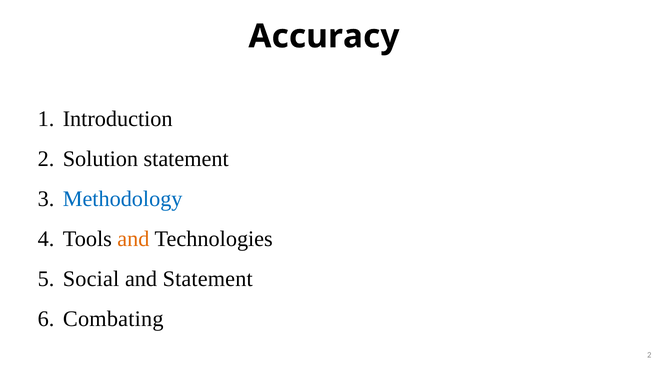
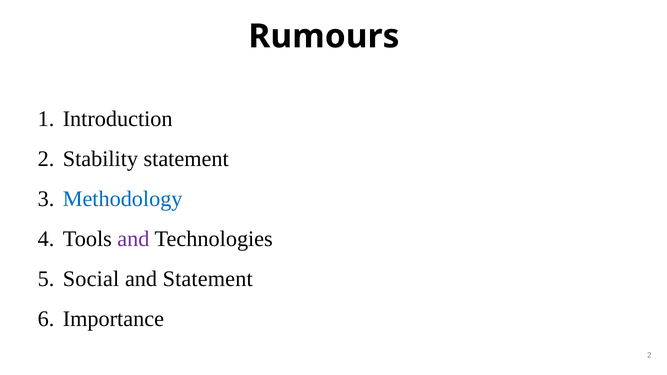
Accuracy: Accuracy -> Rumours (324, 36)
Solution: Solution -> Stability (100, 159)
and colour: orange -> purple (133, 239)
Combating: Combating -> Importance (113, 319)
